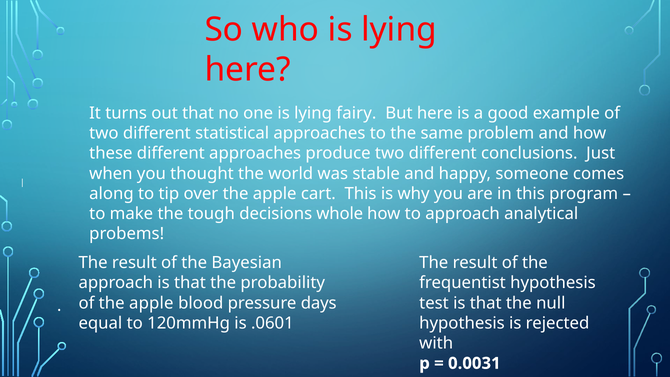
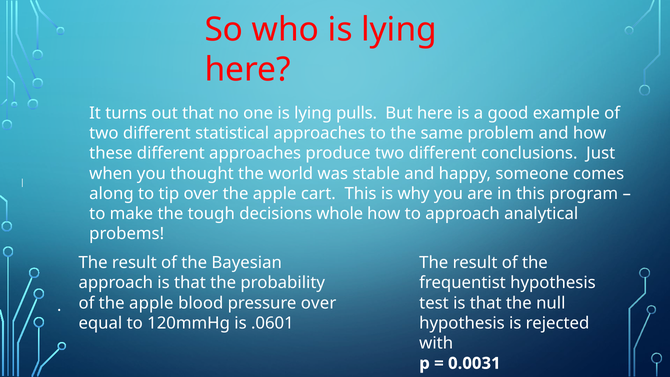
fairy: fairy -> pulls (357, 113)
pressure days: days -> over (319, 303)
